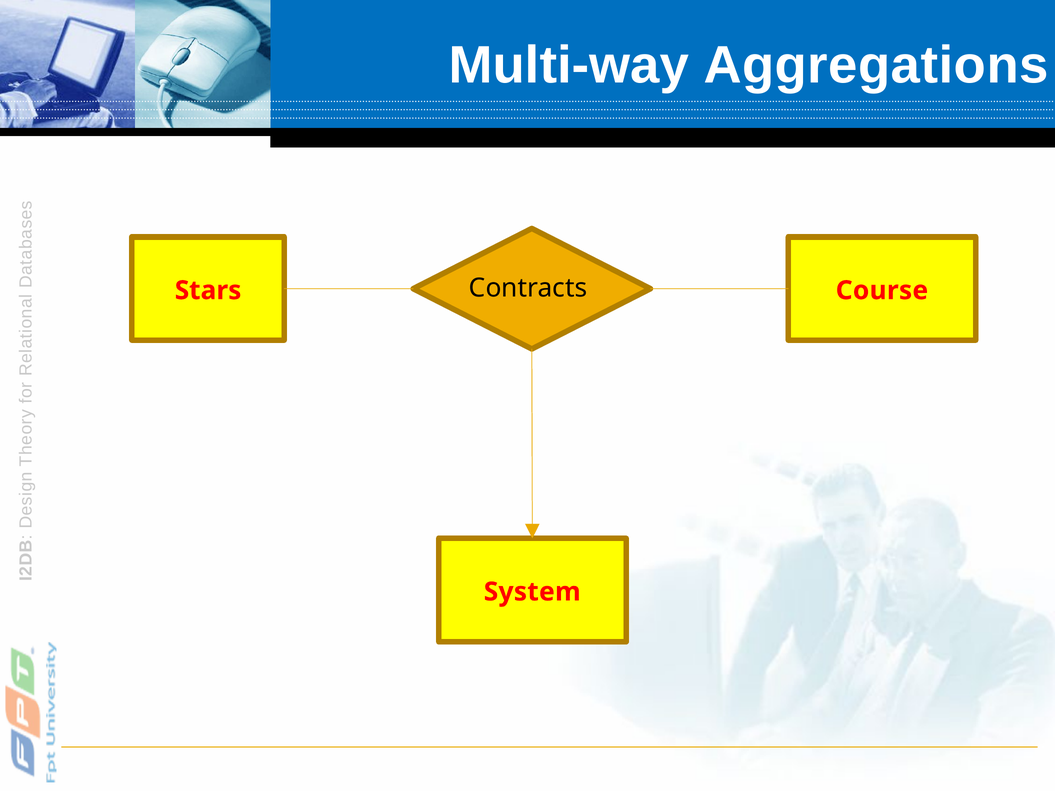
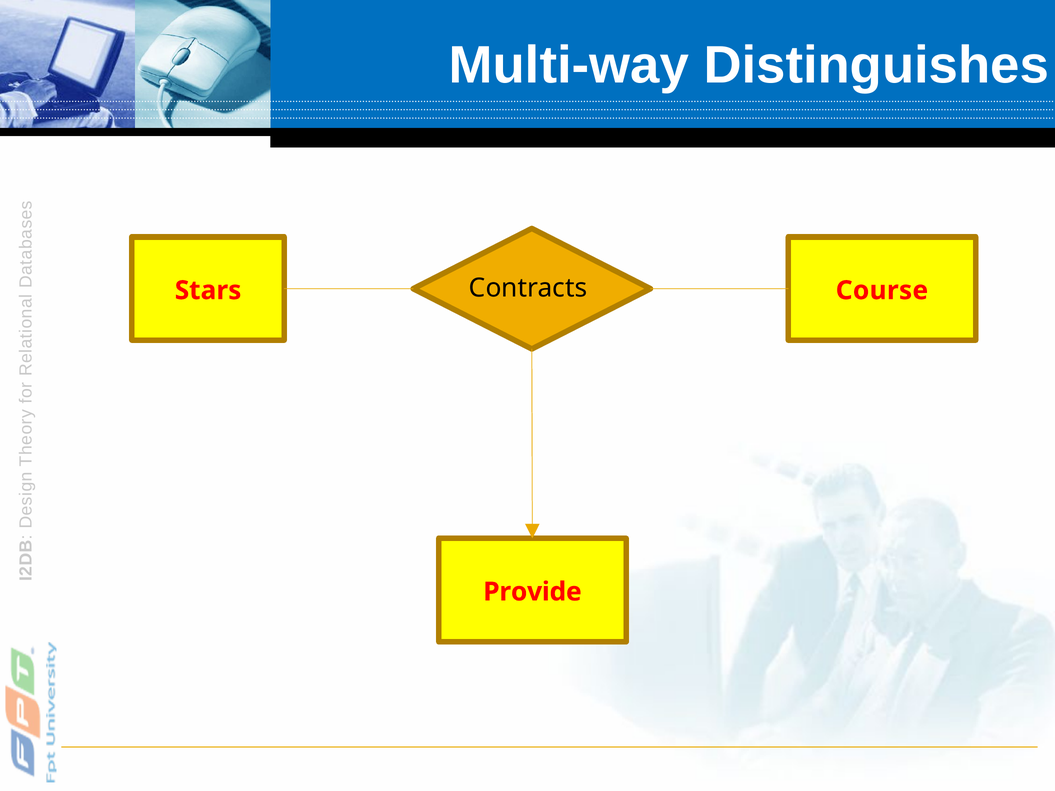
Aggregations: Aggregations -> Distinguishes (876, 65)
System: System -> Provide (532, 592)
